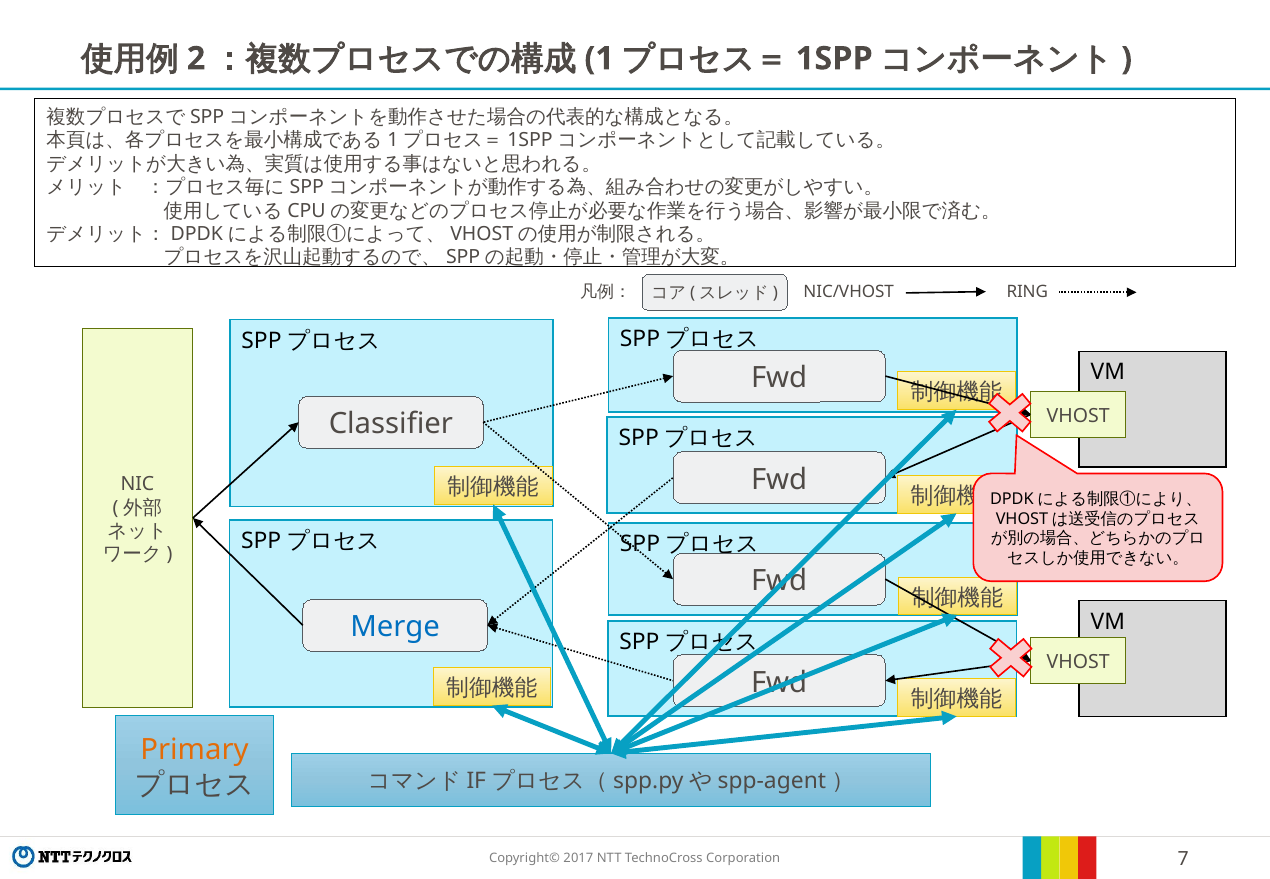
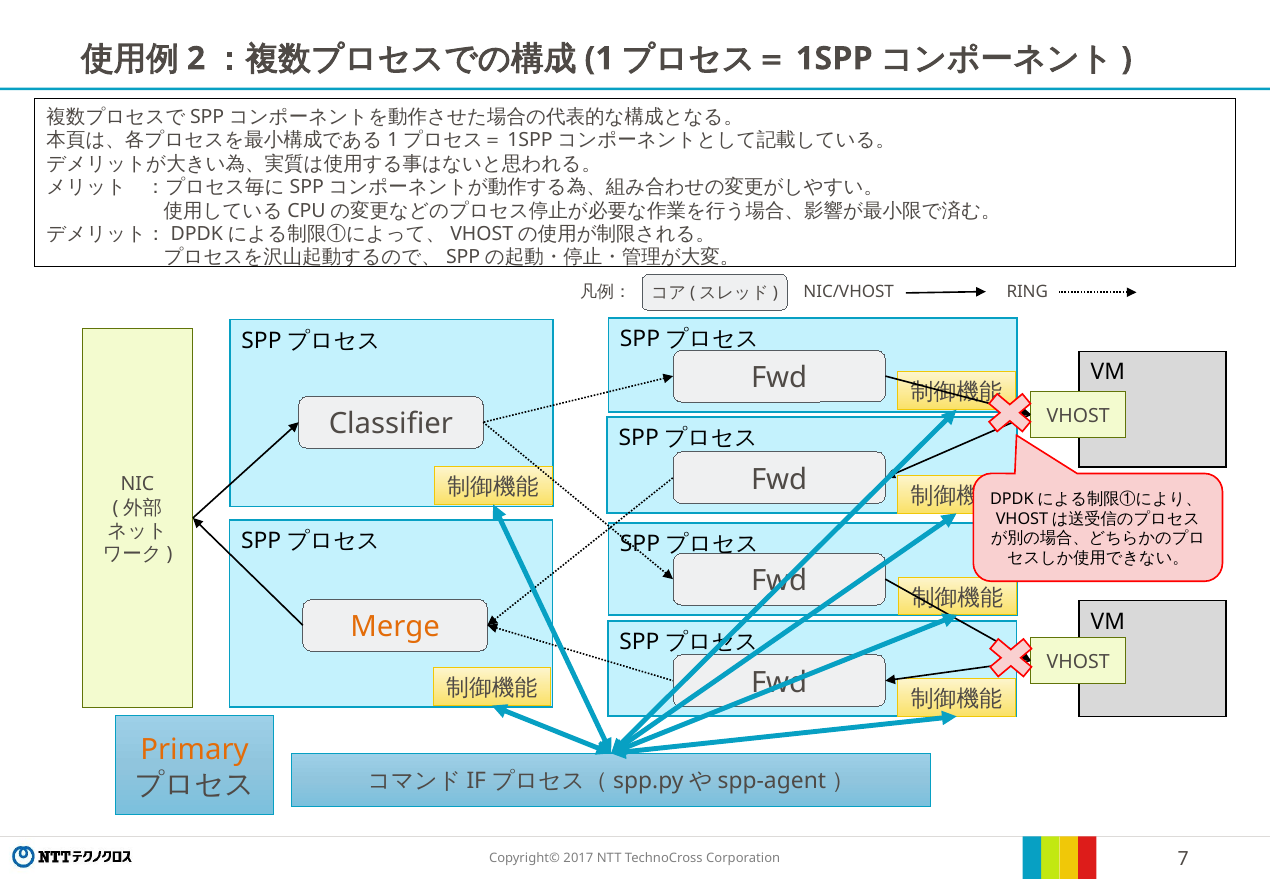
Merge colour: blue -> orange (395, 627)
